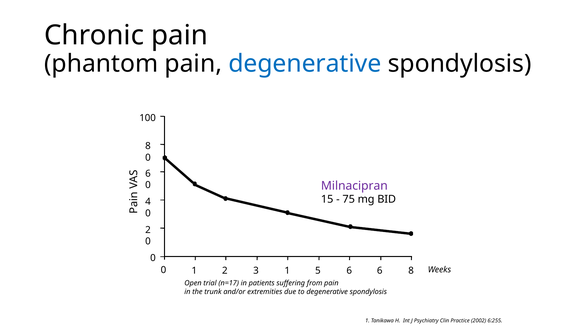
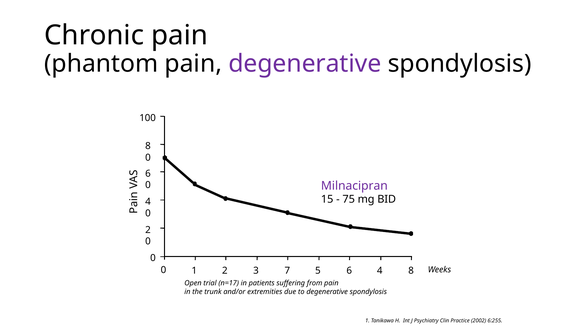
degenerative colour: blue -> purple (305, 64)
3 1: 1 -> 7 (287, 271)
6 6: 6 -> 4 (380, 271)
